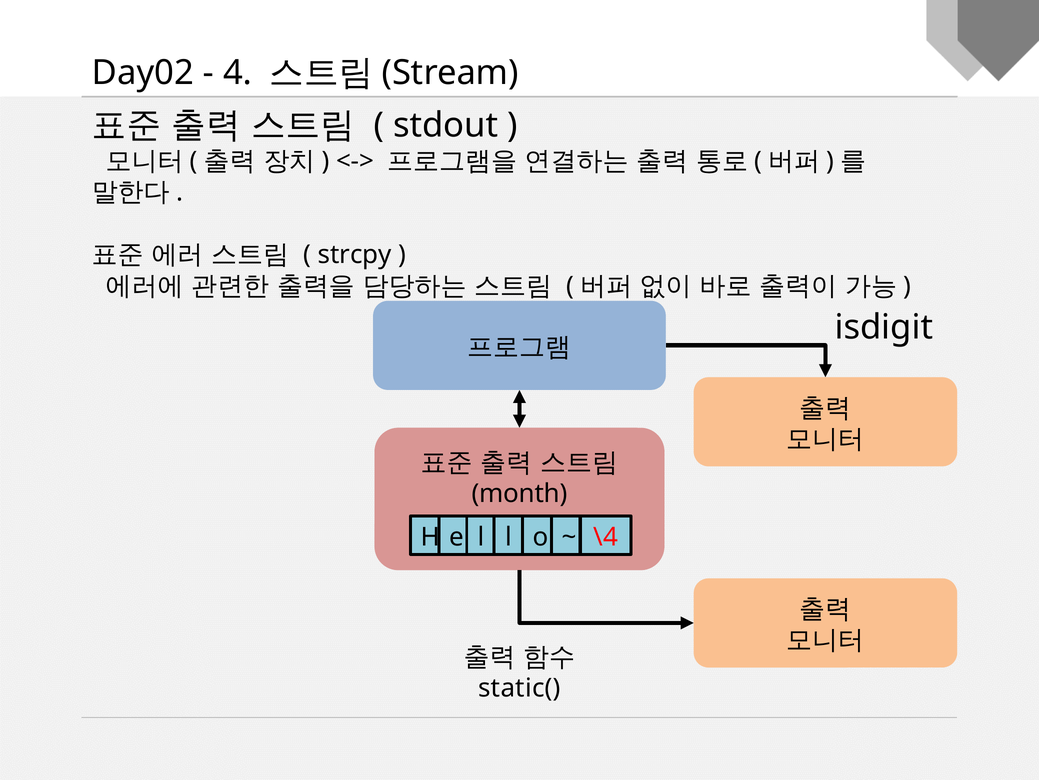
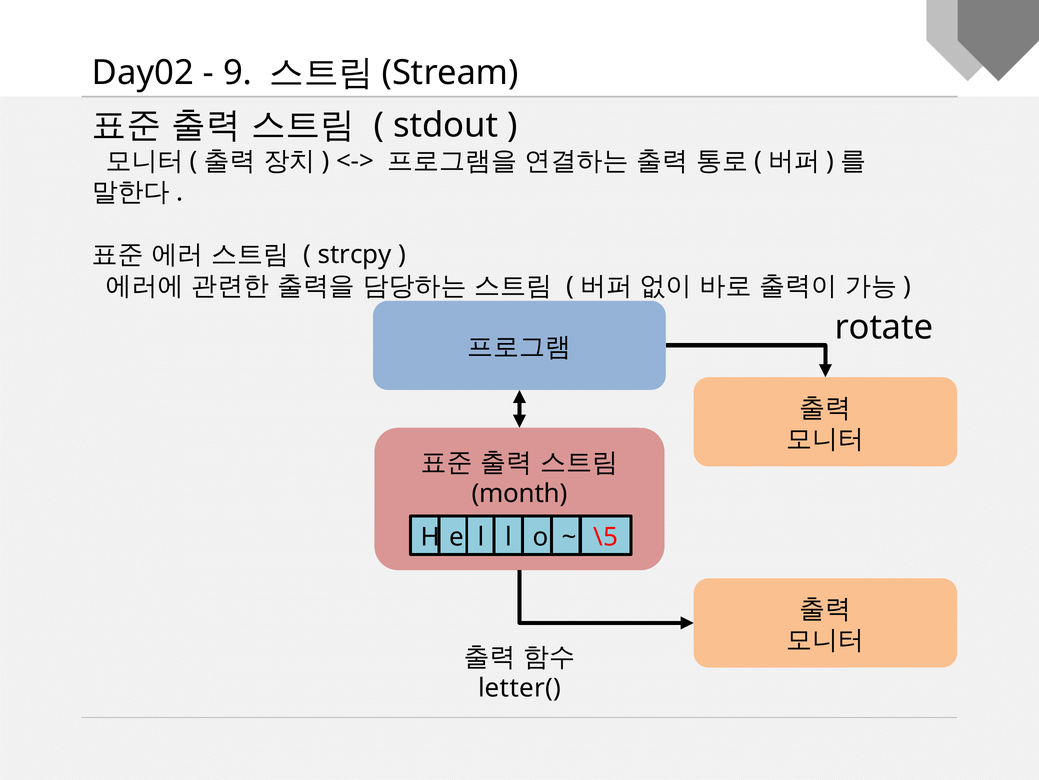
4: 4 -> 9 (238, 73)
isdigit: isdigit -> rotate (884, 327)
\4: \4 -> \5 (606, 536)
static(: static( -> letter( (519, 688)
